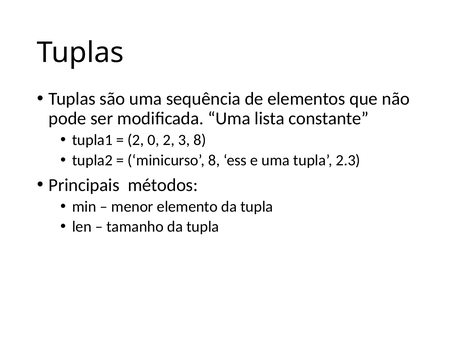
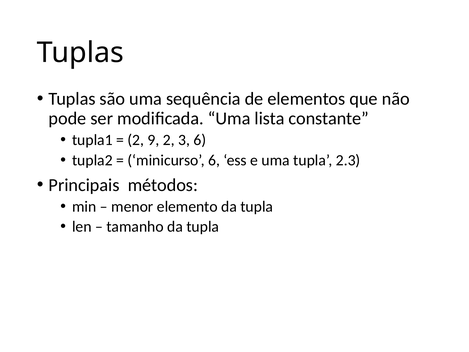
0: 0 -> 9 (154, 140)
3 8: 8 -> 6 (200, 140)
minicurso 8: 8 -> 6 (214, 160)
